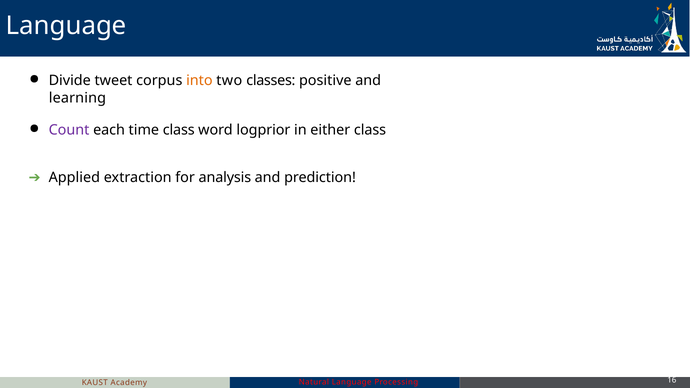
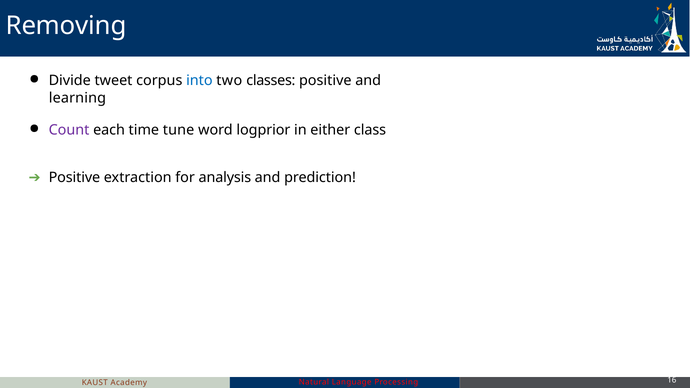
Language: Language -> Removing (66, 26)
into colour: orange -> blue (199, 81)
time class: class -> tune (179, 130)
Applied: Applied -> Positive (74, 178)
